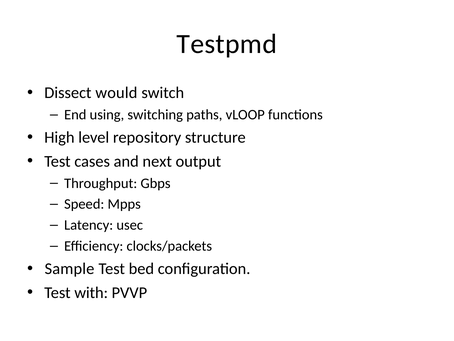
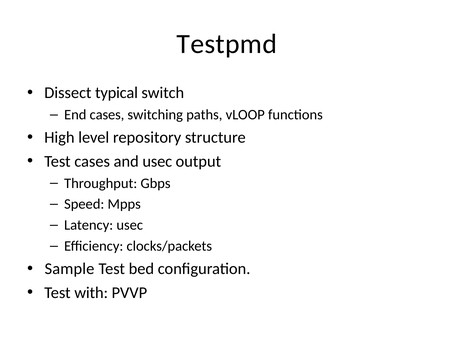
would: would -> typical (117, 93)
End using: using -> cases (107, 115)
and next: next -> usec (157, 161)
